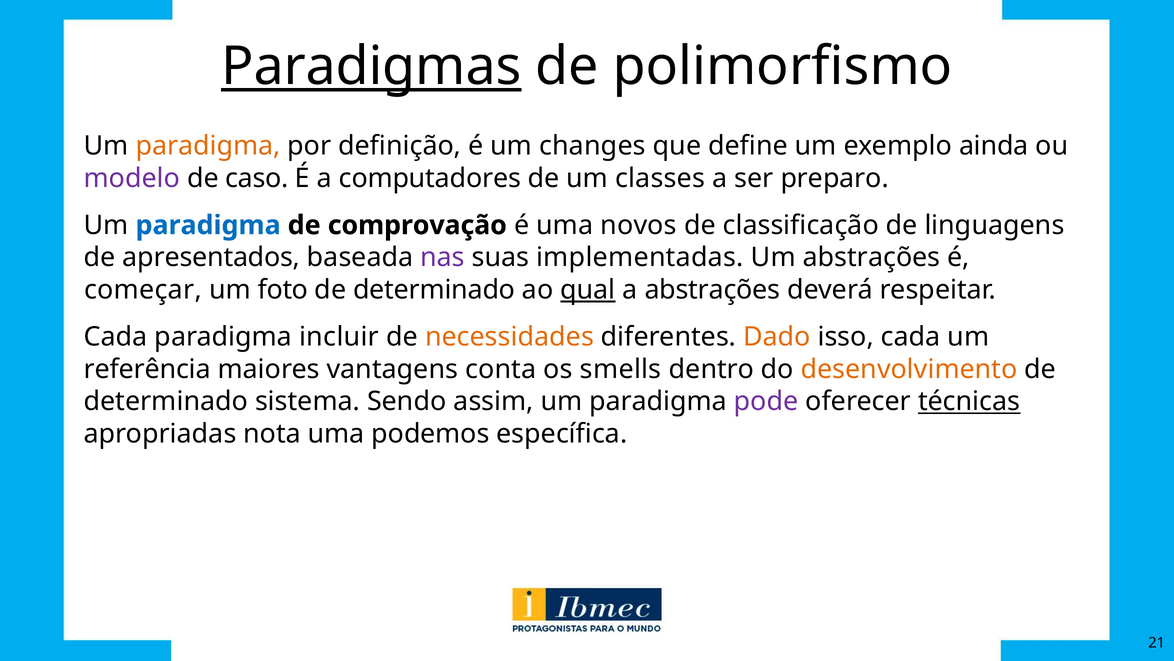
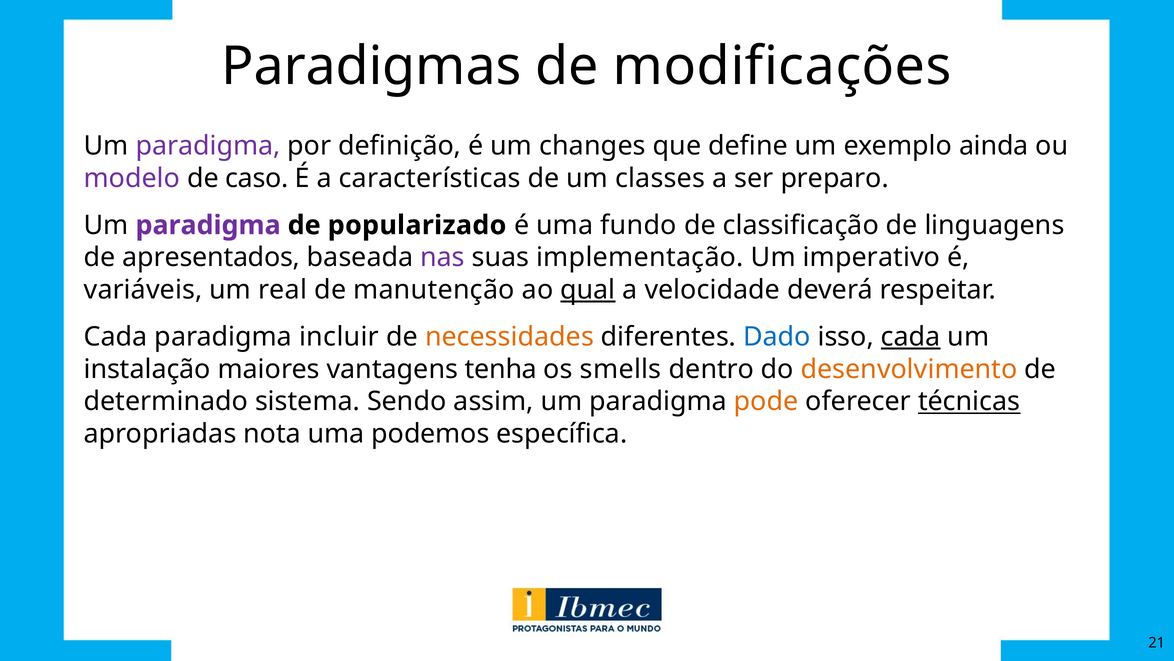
Paradigmas underline: present -> none (371, 66)
polimorfismo: polimorfismo -> modificações (782, 66)
paradigma colour: orange -> purple (208, 146)
computadores: computadores -> características (430, 178)
paradigma colour: blue -> purple (208, 225)
comprovação: comprovação -> popularizado (417, 225)
novos: novos -> fundo (638, 225)
implementadas: implementadas -> implementação (640, 257)
Um abstrações: abstrações -> imperativo (871, 257)
começar: começar -> variáveis (143, 290)
foto: foto -> real (283, 290)
determinado: determinado -> manutenção (434, 290)
a abstrações: abstrações -> velocidade (712, 290)
Dado colour: orange -> blue (777, 337)
cada underline: none -> present (911, 337)
referência: referência -> instalação (147, 369)
conta: conta -> tenha (501, 369)
pode colour: purple -> orange (766, 401)
